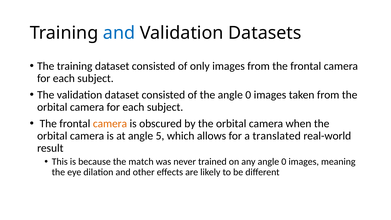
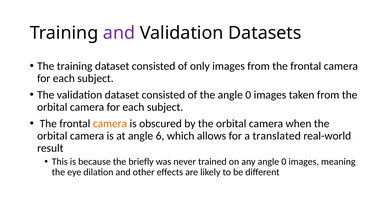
and colour: blue -> purple (119, 33)
5: 5 -> 6 (160, 136)
match: match -> briefly (141, 162)
